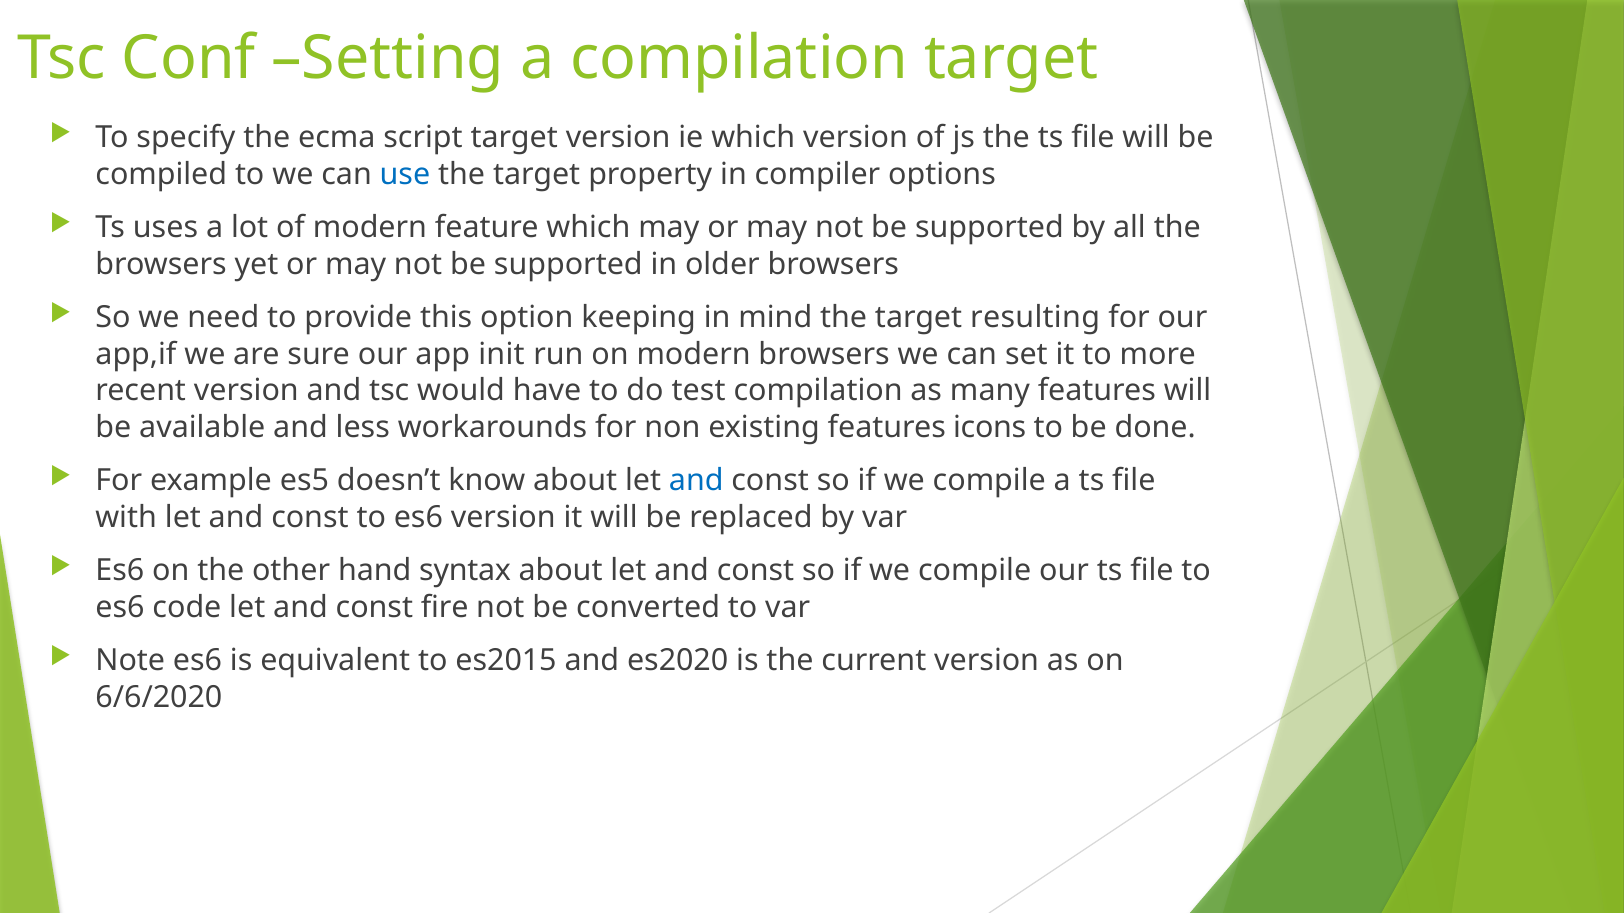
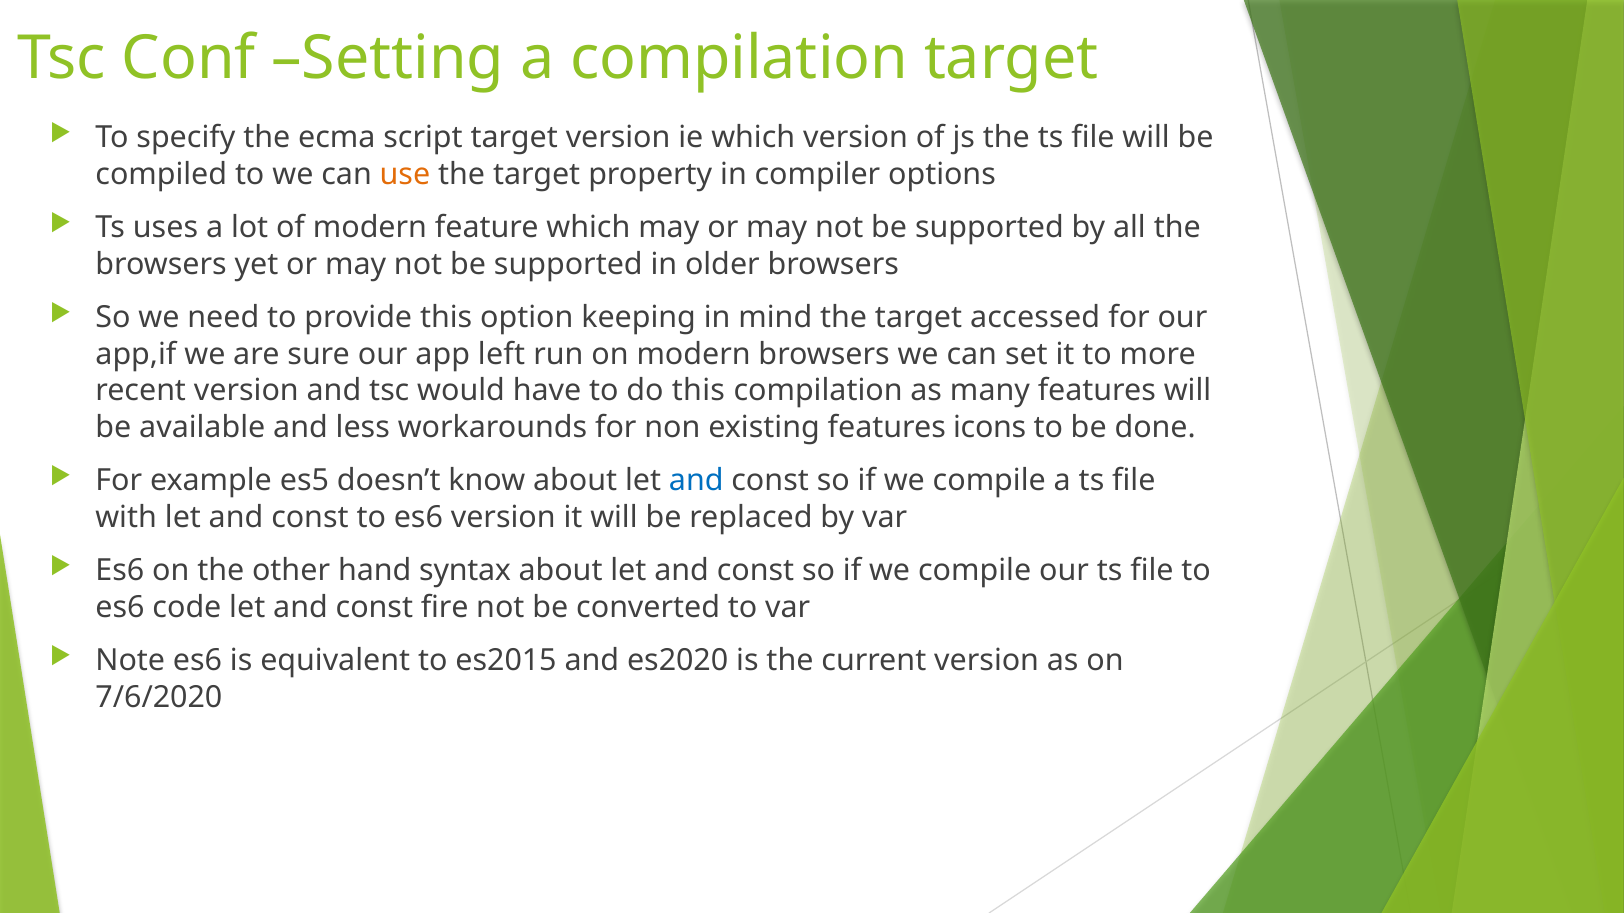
use colour: blue -> orange (405, 174)
resulting: resulting -> accessed (1035, 318)
init: init -> left (502, 354)
do test: test -> this (698, 391)
6/6/2020: 6/6/2020 -> 7/6/2020 (159, 697)
